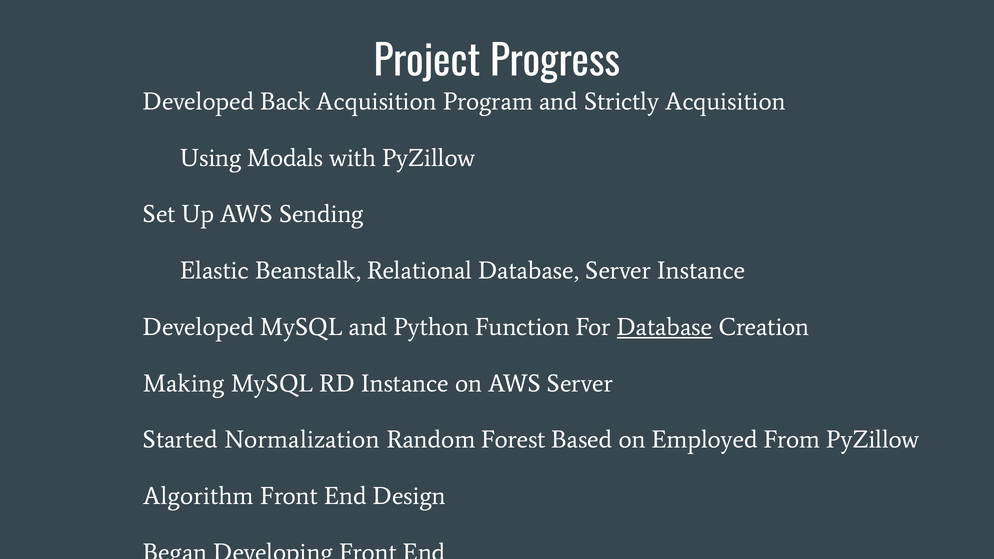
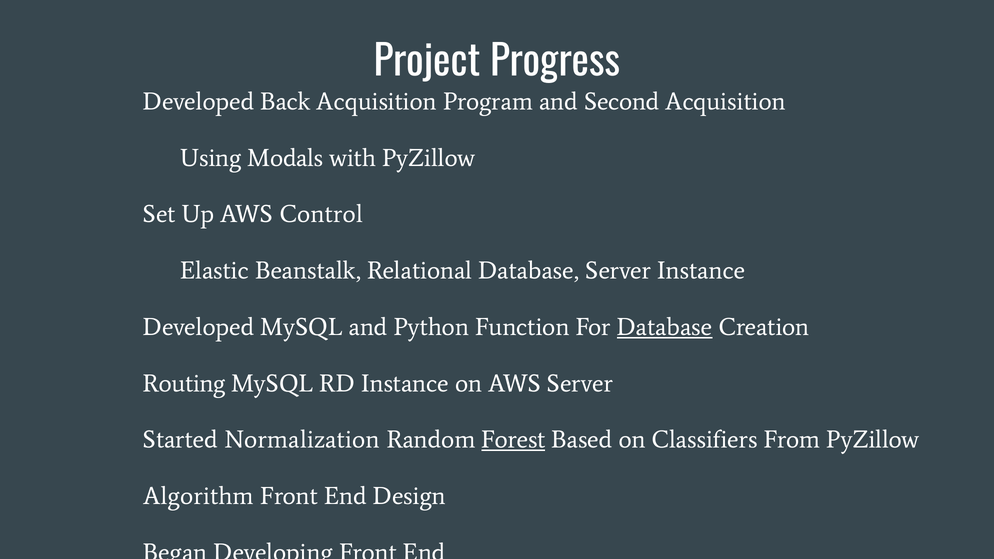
Strictly: Strictly -> Second (622, 102)
Sending: Sending -> Control (321, 214)
Making: Making -> Routing (184, 383)
Forest underline: none -> present (513, 440)
Employed: Employed -> Classifiers (705, 440)
